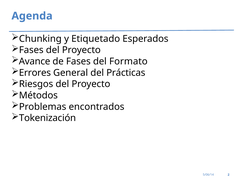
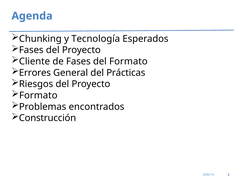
Etiquetado: Etiquetado -> Tecnología (96, 39)
Avance: Avance -> Cliente (35, 61)
Métodos: Métodos -> Formato (38, 96)
Tokenización: Tokenización -> Construcción (47, 118)
